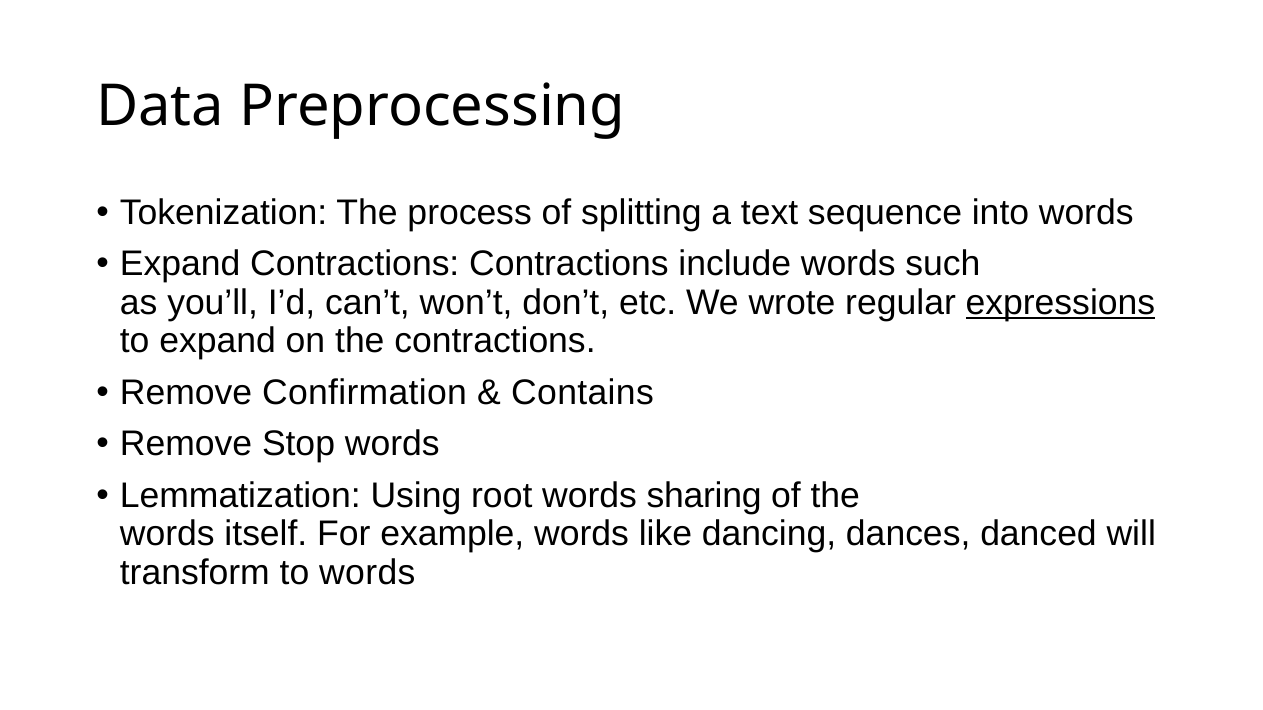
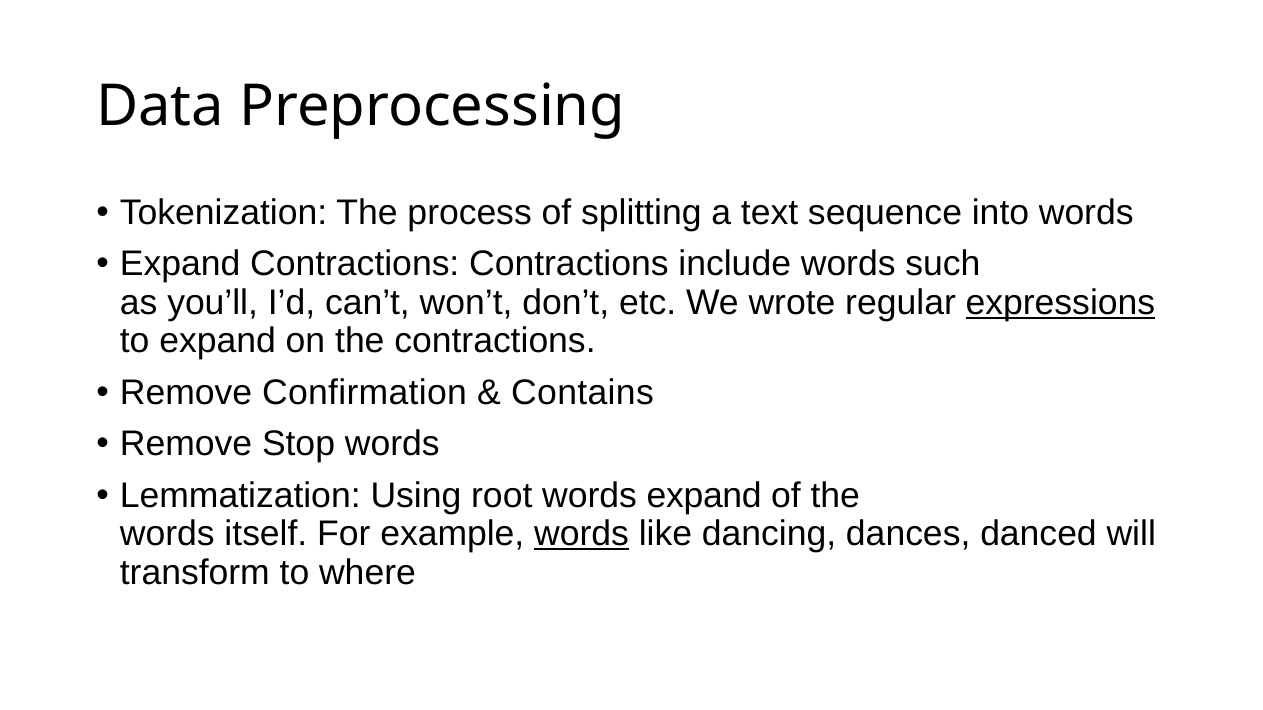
words sharing: sharing -> expand (704, 496)
words underline: none -> present (582, 534)
to words: words -> where (367, 573)
